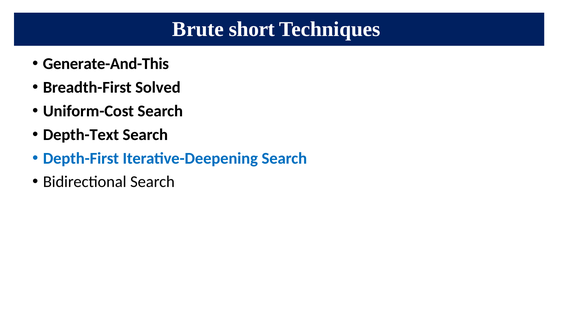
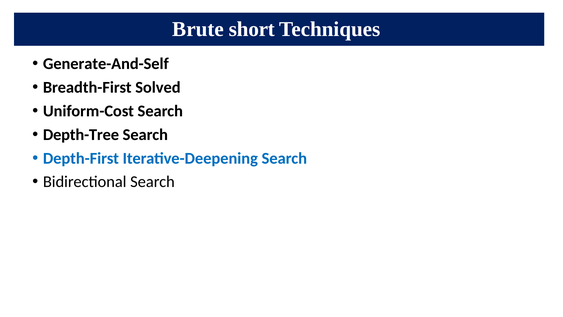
Generate-And-This: Generate-And-This -> Generate-And-Self (106, 64)
Depth-Text: Depth-Text -> Depth-Tree (81, 134)
